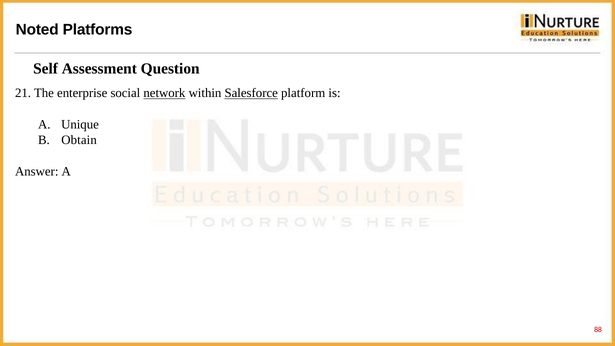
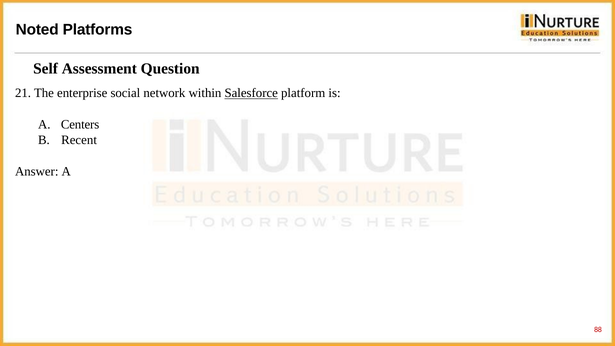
network underline: present -> none (164, 93)
Unique: Unique -> Centers (80, 125)
Obtain: Obtain -> Recent (79, 140)
